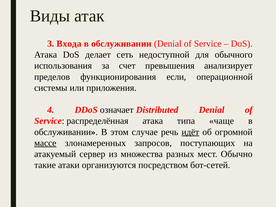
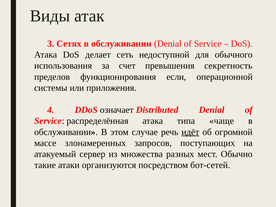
Входа: Входа -> Сетях (69, 44)
анализирует: анализирует -> секретность (228, 66)
массе underline: present -> none (45, 143)
